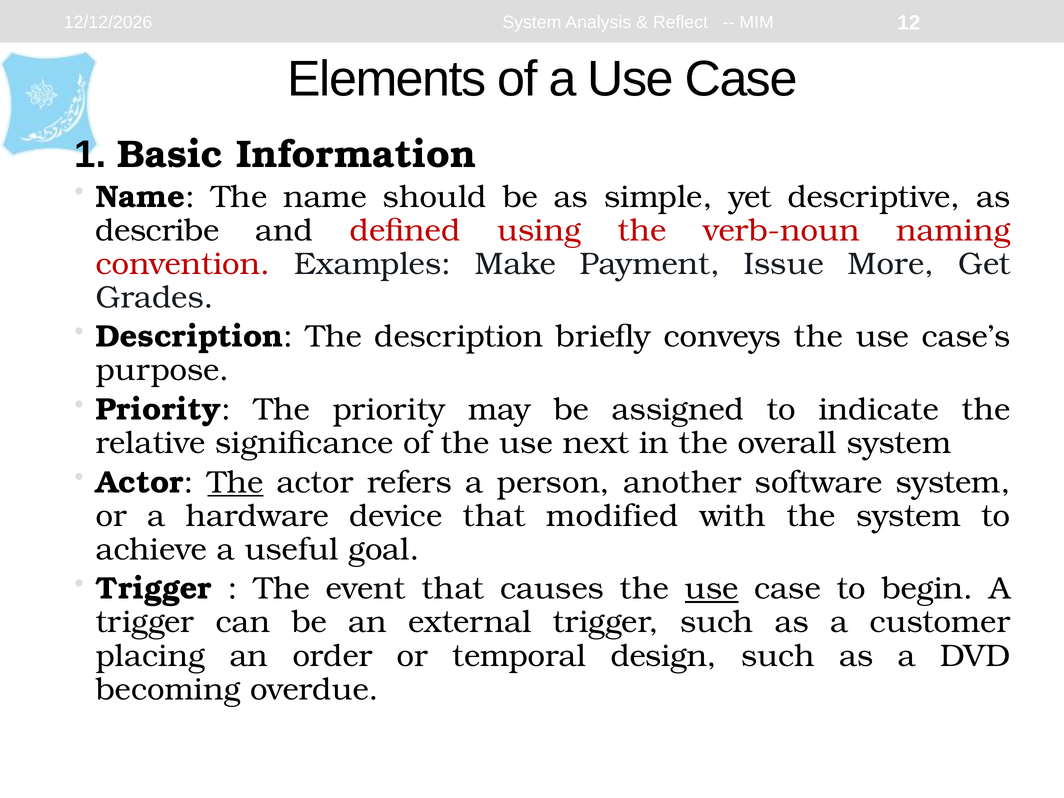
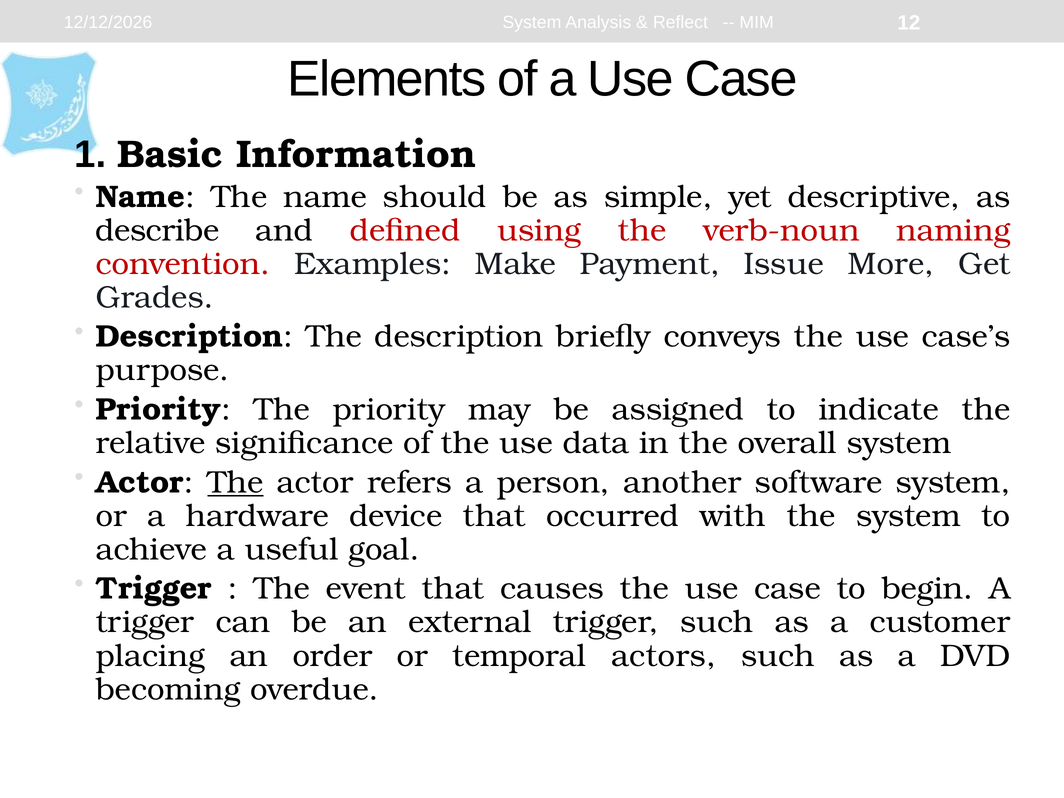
next: next -> data (596, 443)
modified: modified -> occurred (613, 516)
use underline: present -> none (712, 589)
design: design -> actors (663, 656)
